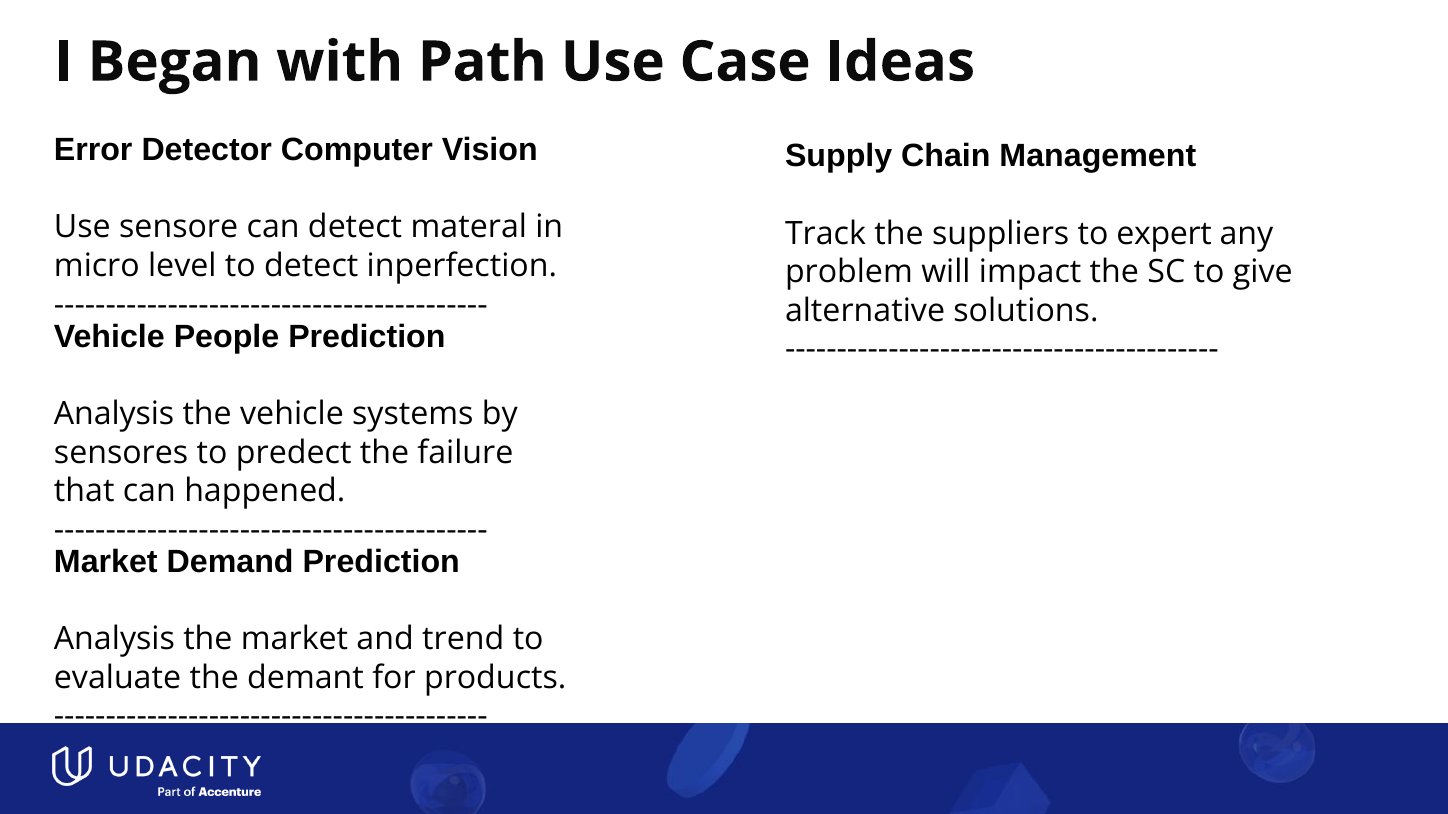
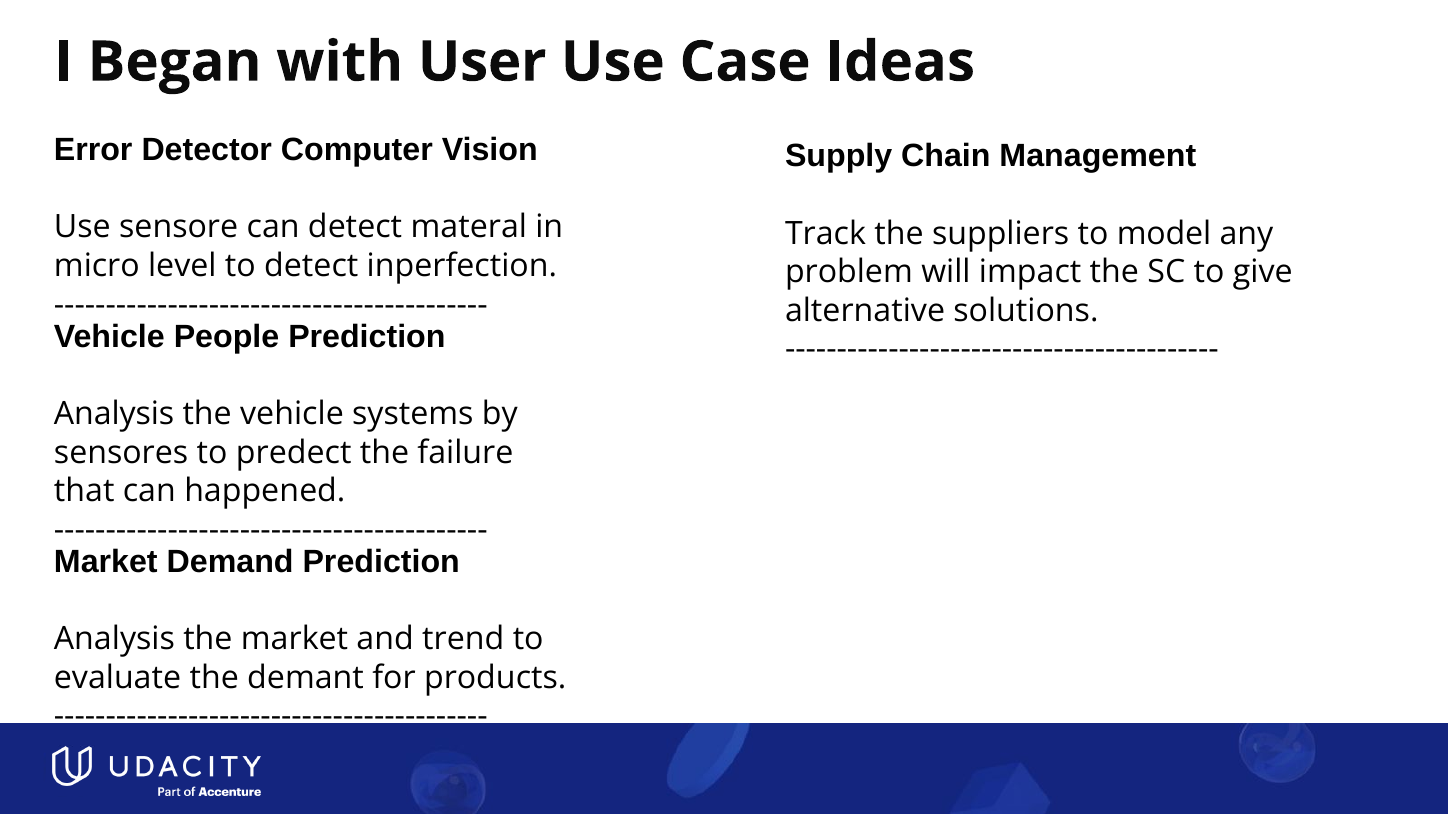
Path: Path -> User (482, 62)
expert: expert -> model (1164, 234)
